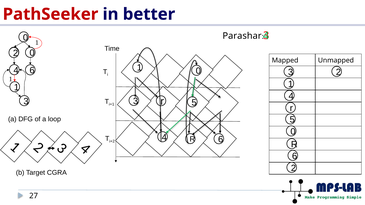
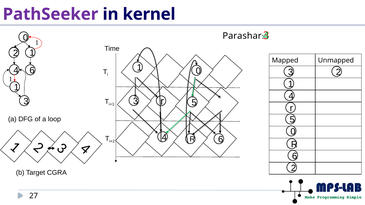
PathSeeker colour: red -> purple (50, 14)
better: better -> kernel (149, 14)
0: 0 -> 1 (32, 53)
